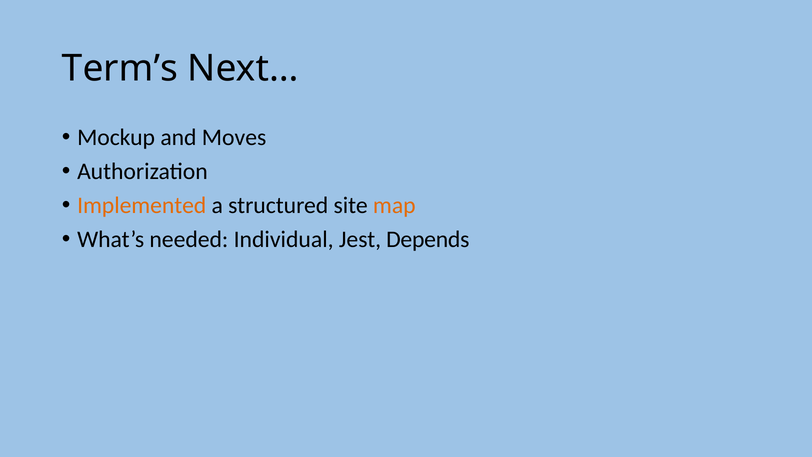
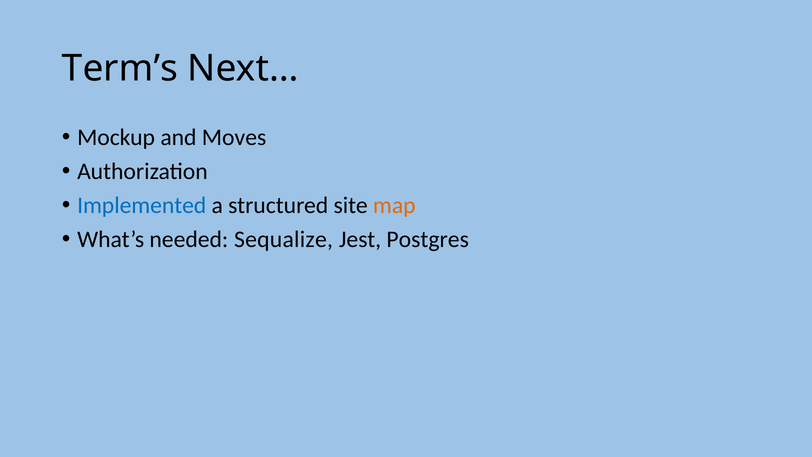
Implemented colour: orange -> blue (142, 205)
Individual: Individual -> Sequalize (284, 239)
Depends: Depends -> Postgres (428, 239)
